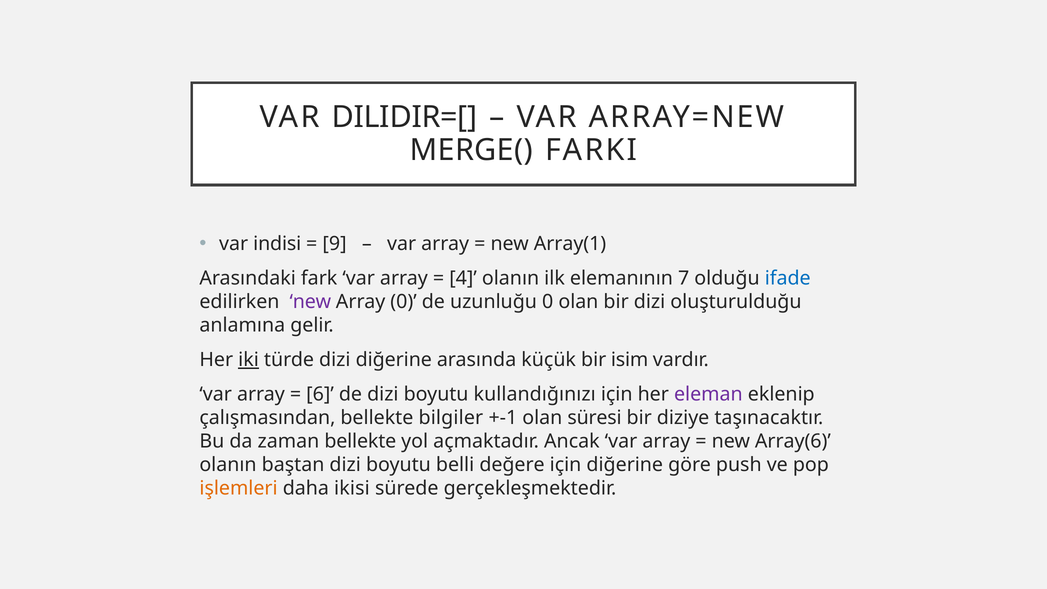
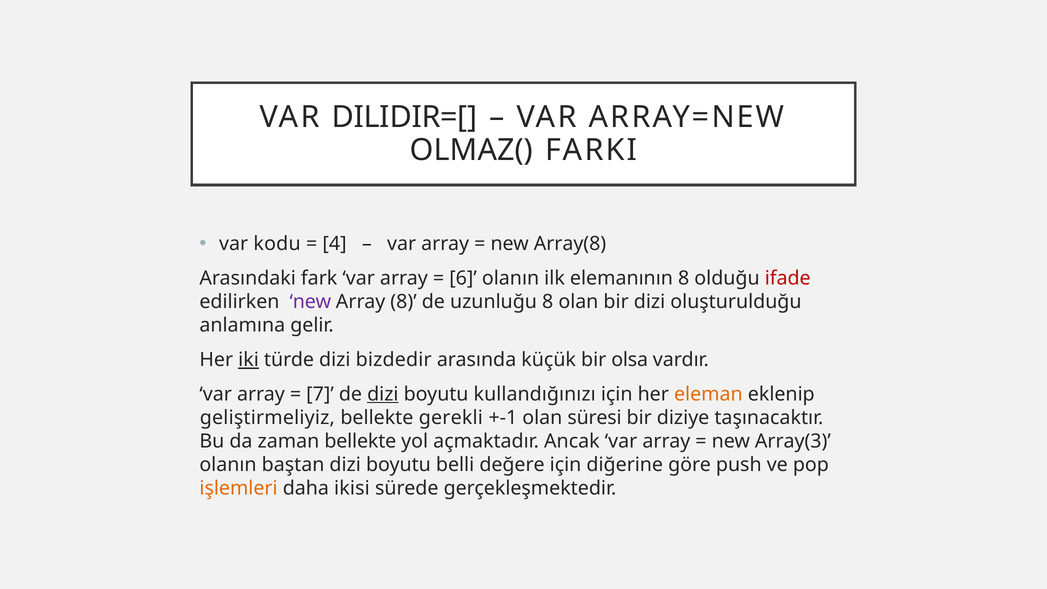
MERGE(: MERGE( -> OLMAZ( (471, 150)
indisi: indisi -> kodu (277, 244)
9: 9 -> 4 (335, 244)
Array(1: Array(1 -> Array(8 (570, 244)
4: 4 -> 6 (463, 278)
elemanının 7: 7 -> 8 (684, 278)
ifade colour: blue -> red (788, 278)
Array 0: 0 -> 8 (404, 302)
uzunluğu 0: 0 -> 8 (548, 302)
dizi diğerine: diğerine -> bizdedir (394, 360)
isim: isim -> olsa (630, 360)
6: 6 -> 7 (320, 394)
dizi underline: none -> present (383, 394)
eleman colour: purple -> orange (708, 394)
çalışmasından: çalışmasından -> geliştirmeliyiz (267, 418)
bilgiler: bilgiler -> gerekli (451, 418)
Array(6: Array(6 -> Array(3 (793, 441)
